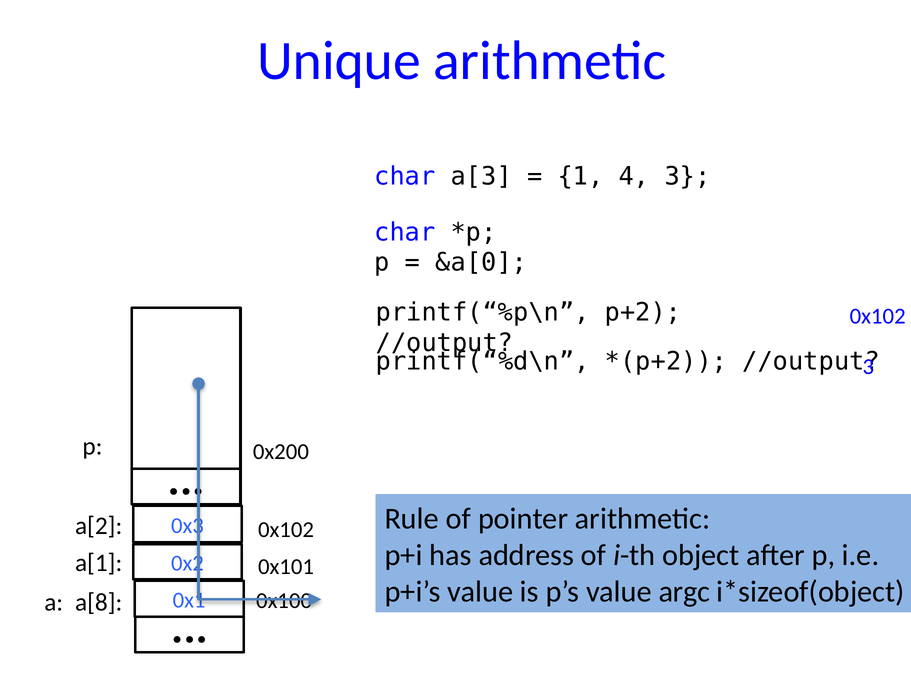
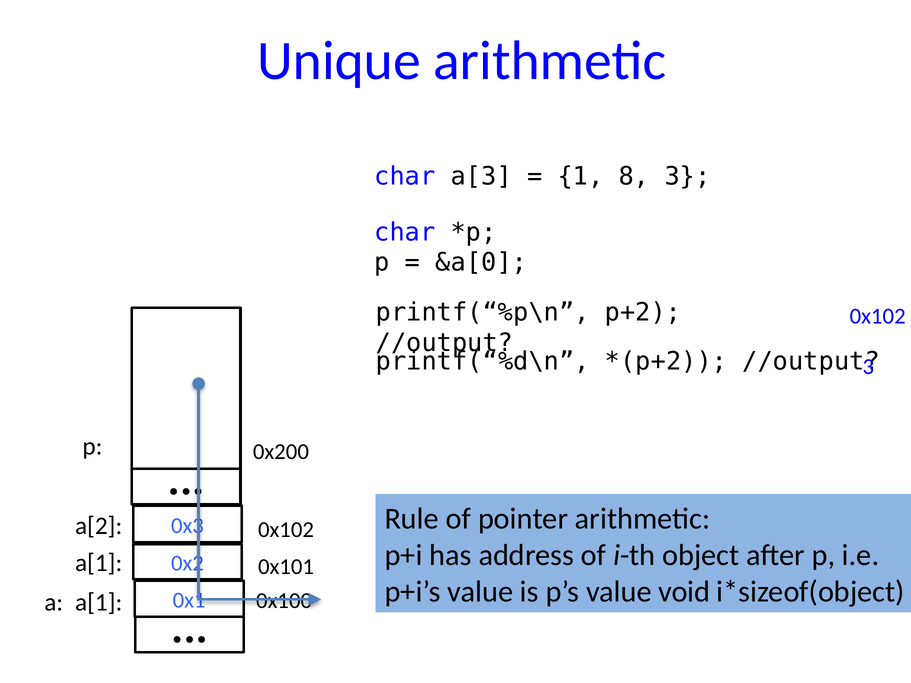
4: 4 -> 8 (634, 177)
argc: argc -> void (684, 592)
a[8: a[8 -> a[1 (99, 603)
